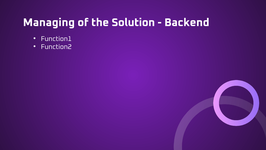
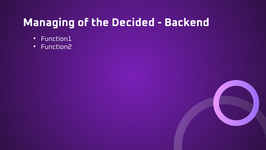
Solution: Solution -> Decided (133, 22)
